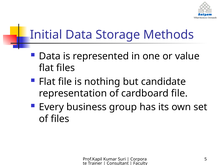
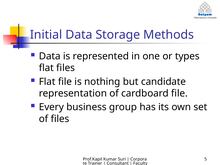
value: value -> types (187, 56)
